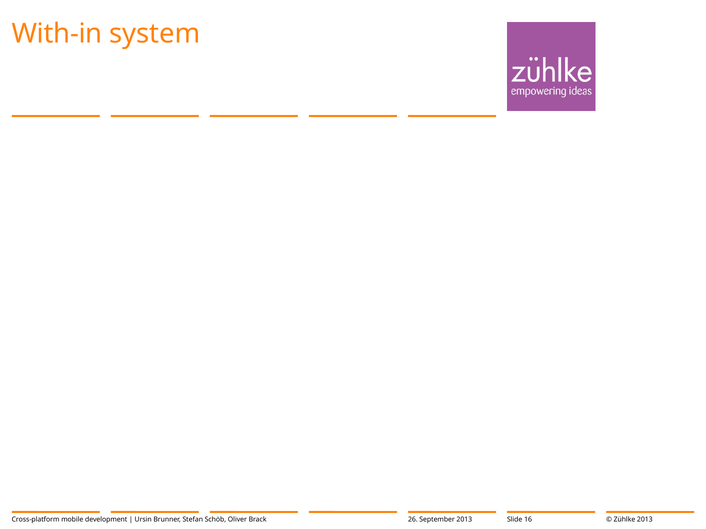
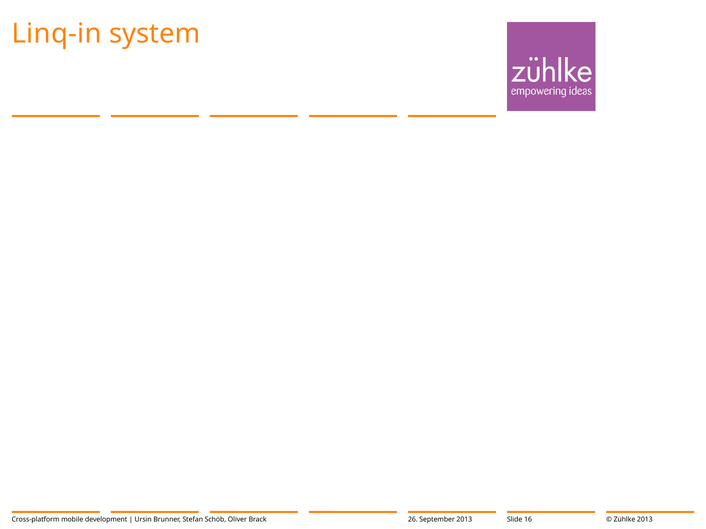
With-in: With-in -> Linq-in (57, 34)
